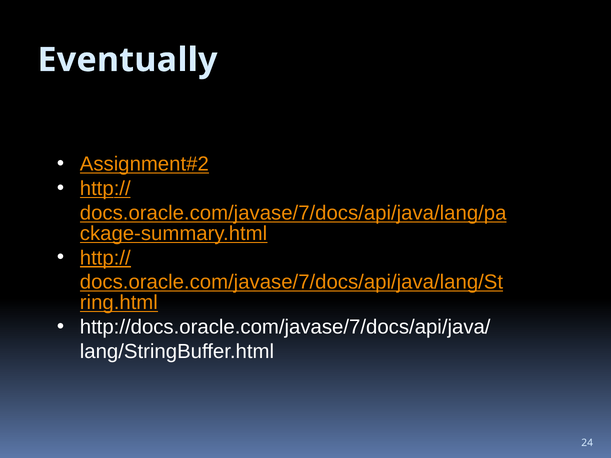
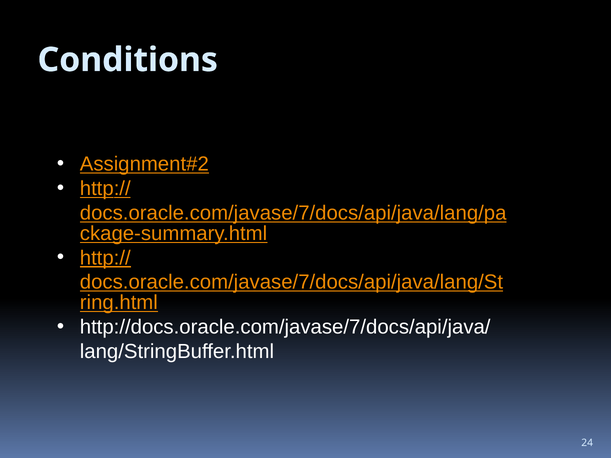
Eventually: Eventually -> Conditions (128, 60)
